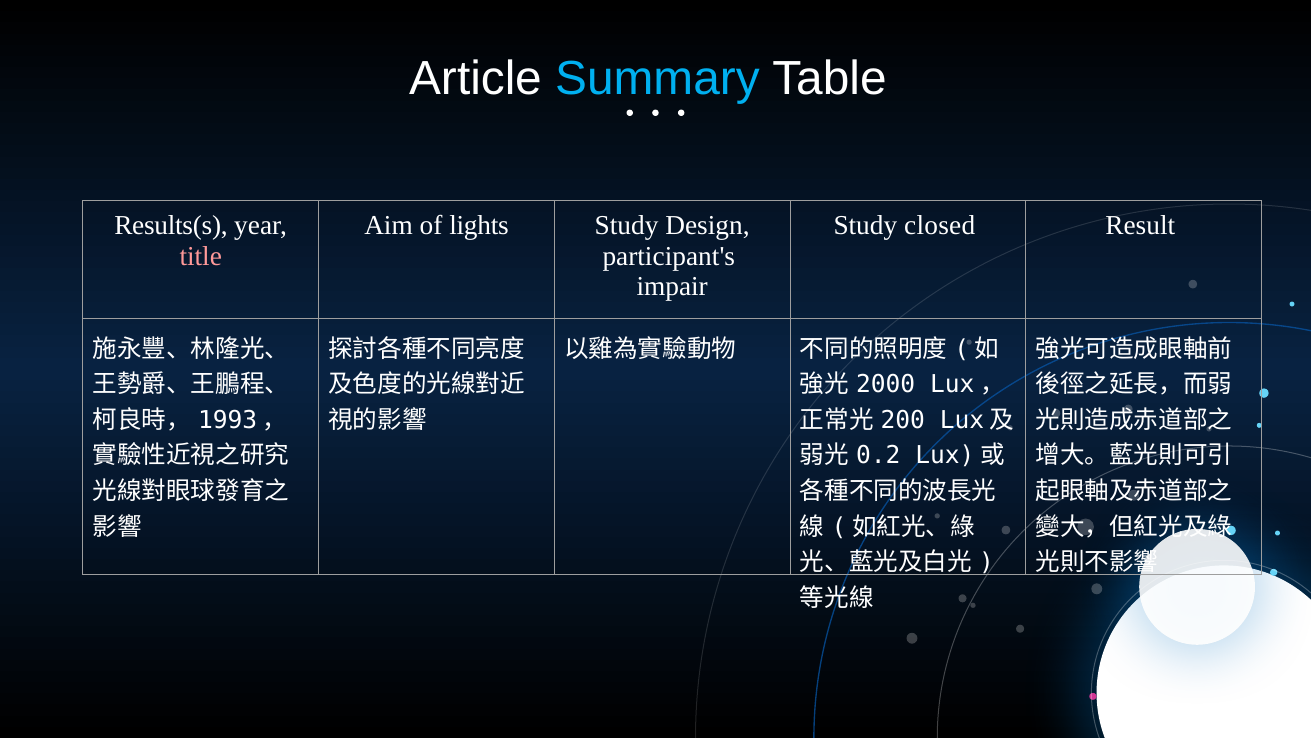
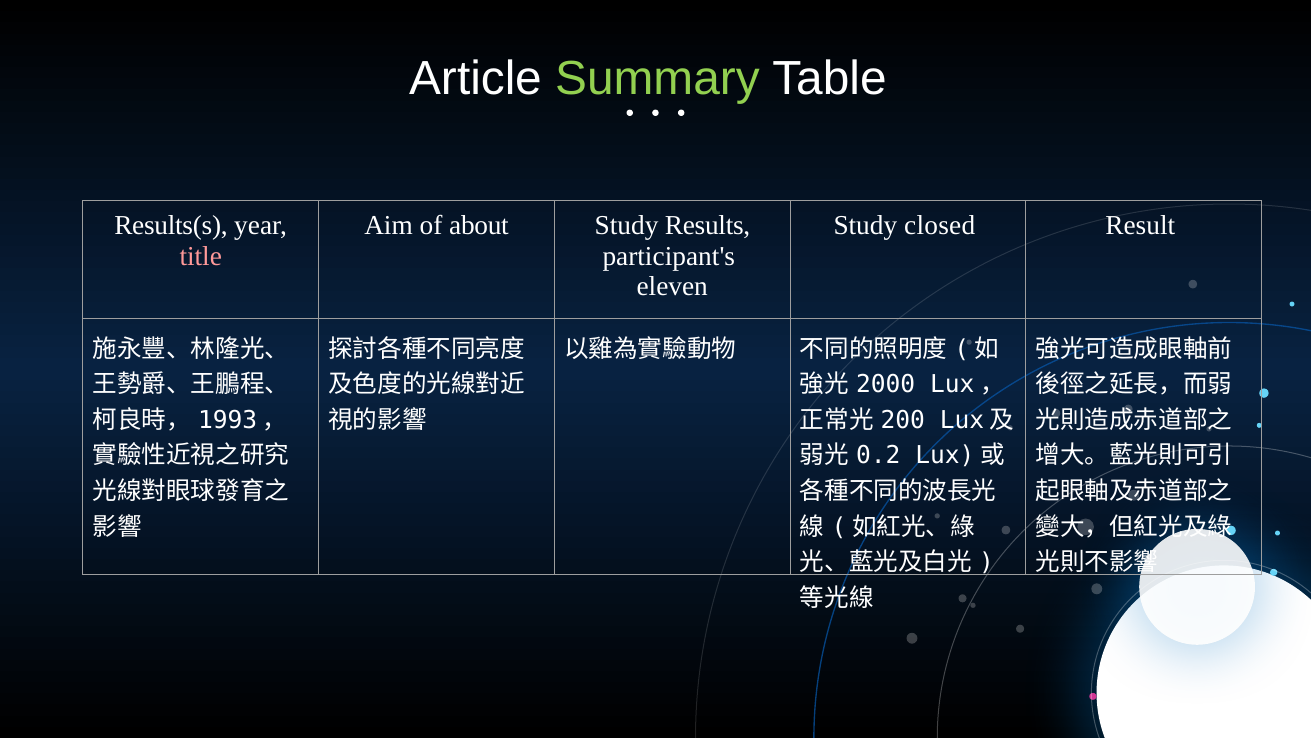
Summary colour: light blue -> light green (657, 79)
lights: lights -> about (479, 226)
Design: Design -> Results (708, 226)
impair: impair -> eleven (672, 286)
